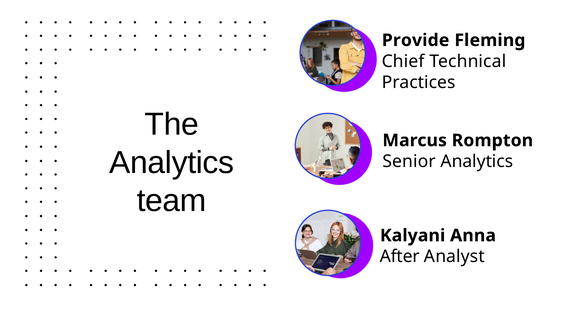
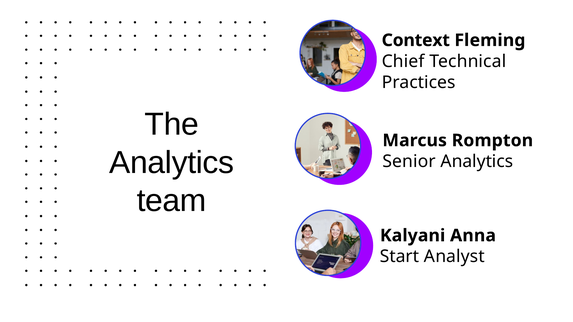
Provide: Provide -> Context (416, 40)
After: After -> Start (400, 257)
